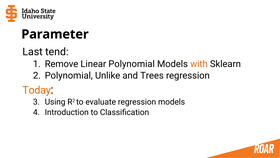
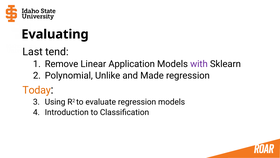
Parameter: Parameter -> Evaluating (55, 34)
Linear Polynomial: Polynomial -> Application (132, 64)
with colour: orange -> purple (199, 64)
Trees: Trees -> Made (152, 75)
